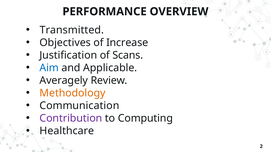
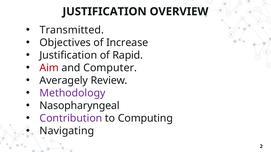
PERFORMANCE: PERFORMANCE -> JUSTIFICATION (105, 12)
Scans: Scans -> Rapid (128, 55)
Aim colour: blue -> red (49, 68)
Applicable: Applicable -> Computer (110, 68)
Methodology colour: orange -> purple (73, 93)
Communication: Communication -> Nasopharyngeal (80, 106)
Healthcare: Healthcare -> Navigating (67, 131)
